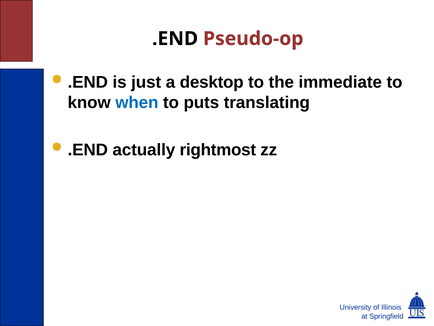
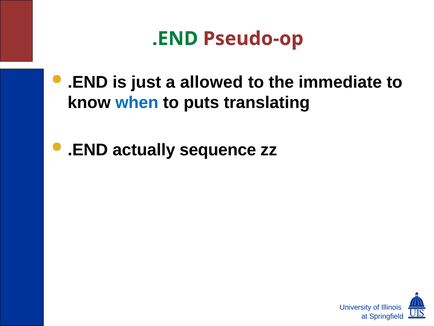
.END colour: black -> green (175, 39)
desktop: desktop -> allowed (212, 82)
rightmost: rightmost -> sequence (218, 150)
